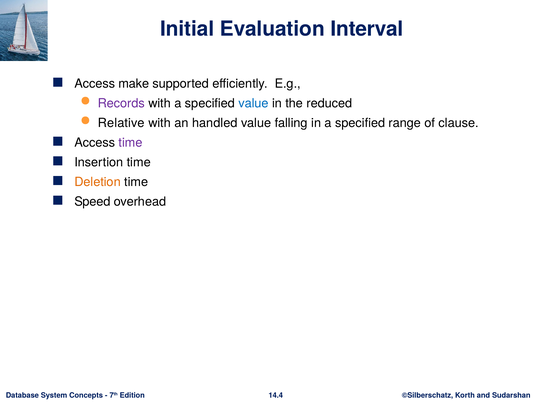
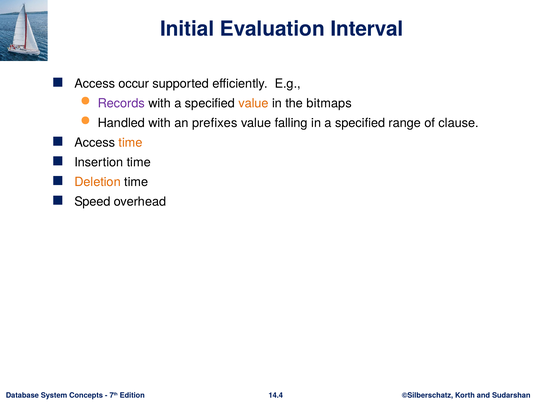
make: make -> occur (134, 84)
value colour: blue -> orange (254, 103)
reduced: reduced -> bitmaps (329, 103)
Relative: Relative -> Handled (121, 123)
handled: handled -> prefixes (215, 123)
time colour: purple -> orange (131, 143)
